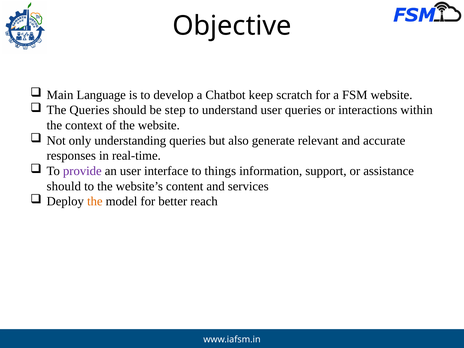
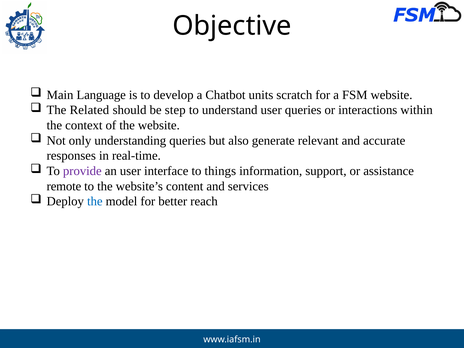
keep: keep -> units (261, 95)
The Queries: Queries -> Related (89, 110)
should: should -> remote (64, 186)
the colour: orange -> blue (95, 201)
